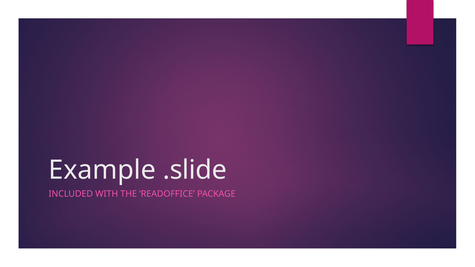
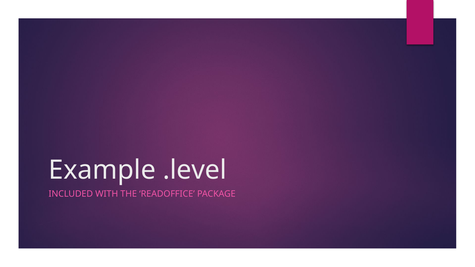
.slide: .slide -> .level (195, 170)
